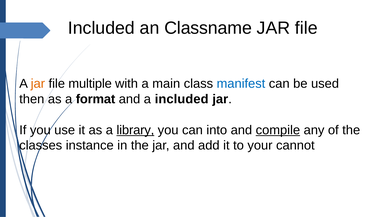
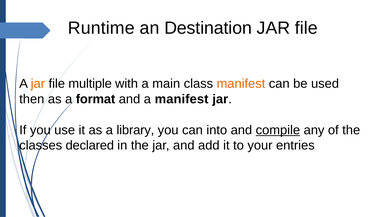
Included: Included -> Runtime (101, 28)
Classname: Classname -> Destination (208, 28)
manifest colour: blue -> orange (241, 84)
a included: included -> manifest (182, 99)
library underline: present -> none (135, 130)
instance: instance -> declared (90, 146)
cannot: cannot -> entries (295, 146)
